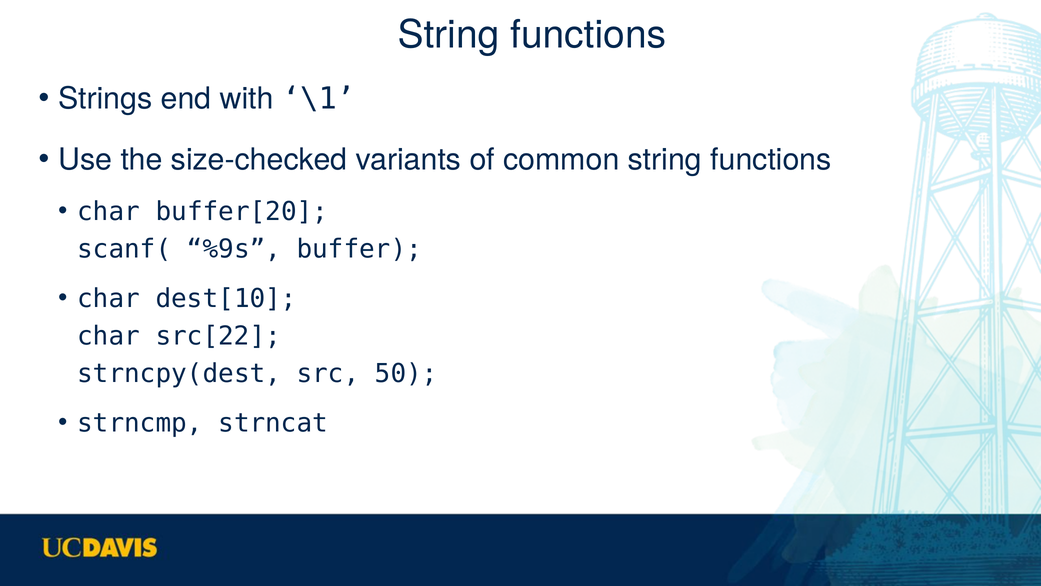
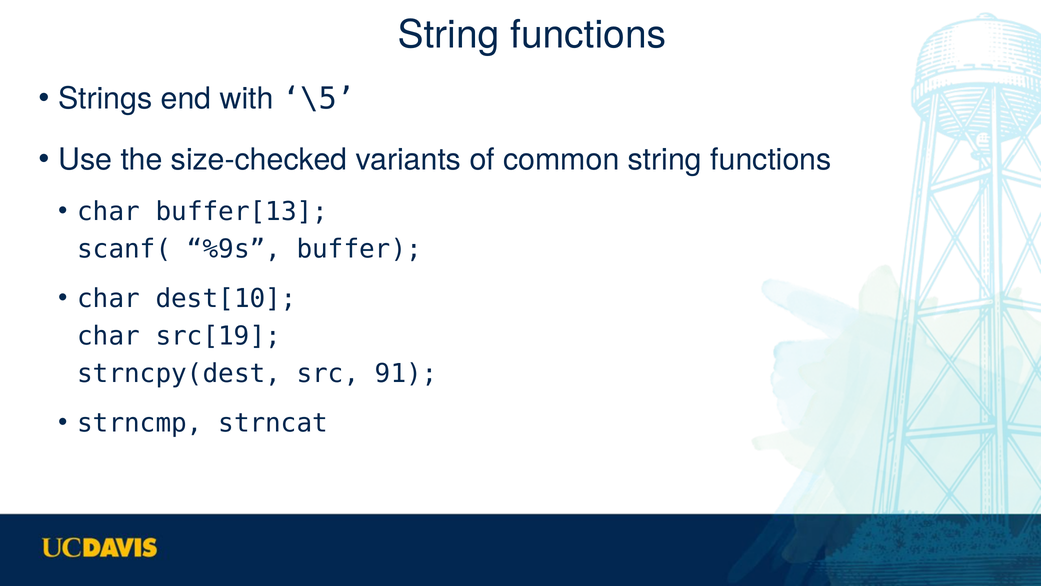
\1: \1 -> \5 (319, 99)
buffer[20: buffer[20 -> buffer[13 (242, 211)
src[22: src[22 -> src[19 (218, 336)
50: 50 -> 91 (406, 373)
